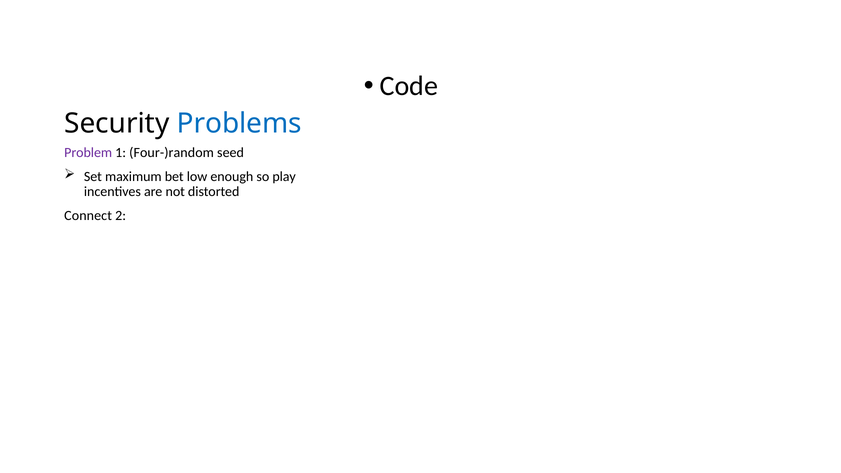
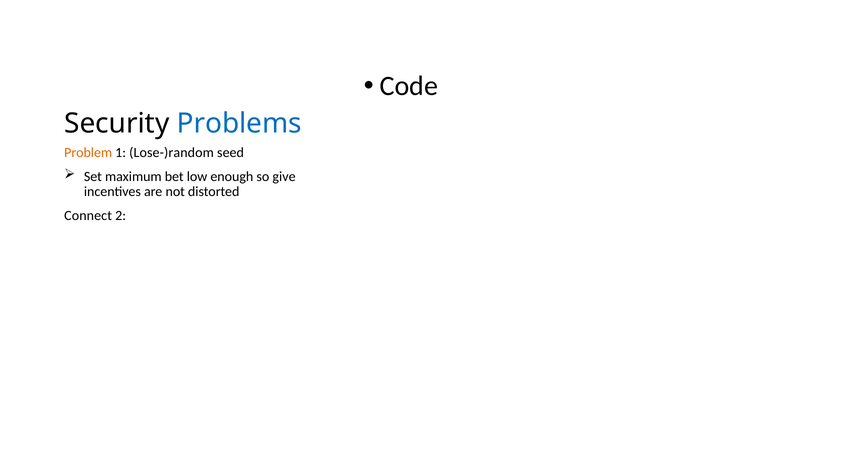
Problem colour: purple -> orange (88, 153)
Four-)random: Four-)random -> Lose-)random (172, 153)
play: play -> give (284, 176)
